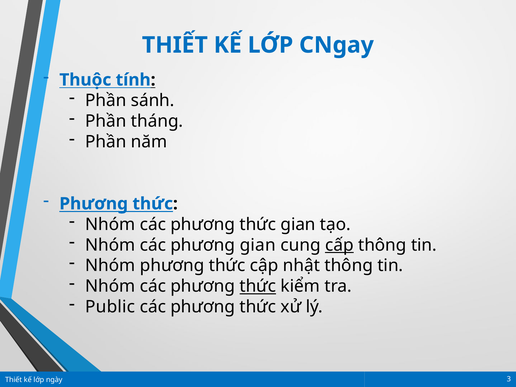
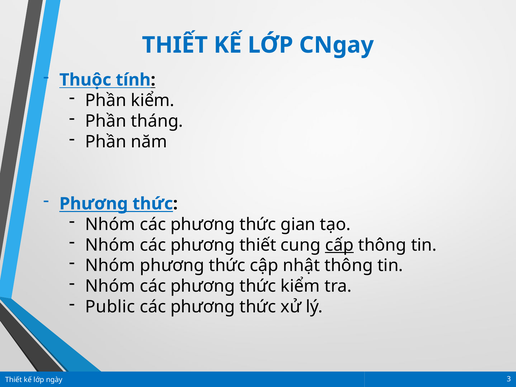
Phần sánh: sánh -> kiểm (153, 101)
phương gian: gian -> thiết (258, 245)
thức underline: present -> none (258, 286)
